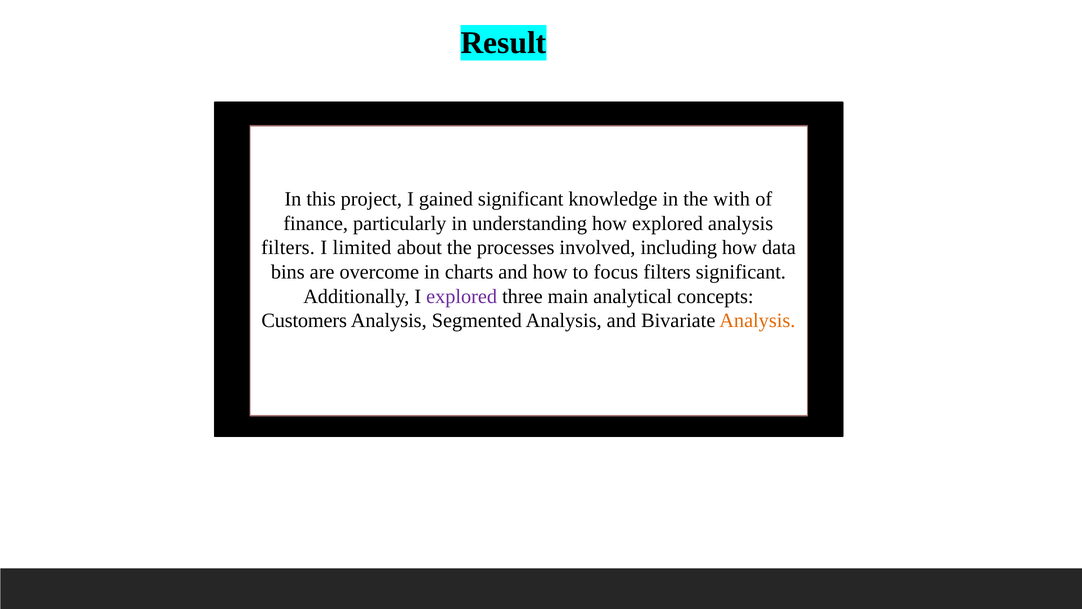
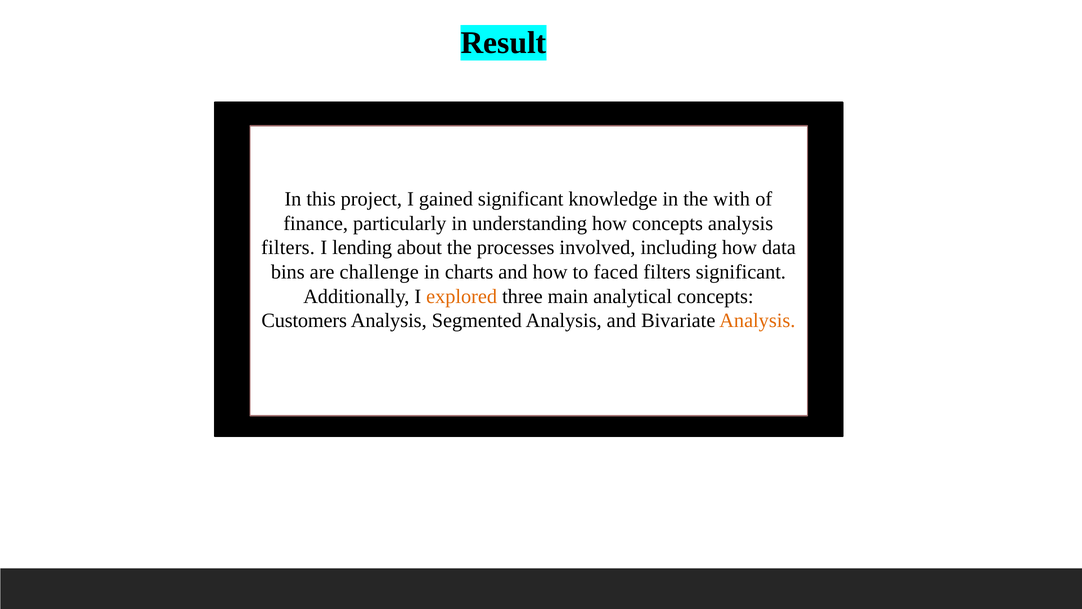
how explored: explored -> concepts (667, 223)
limited: limited -> lending (362, 248)
overcome: overcome -> challenge (379, 272)
focus: focus -> faced (616, 272)
explored colour: purple -> orange (462, 296)
